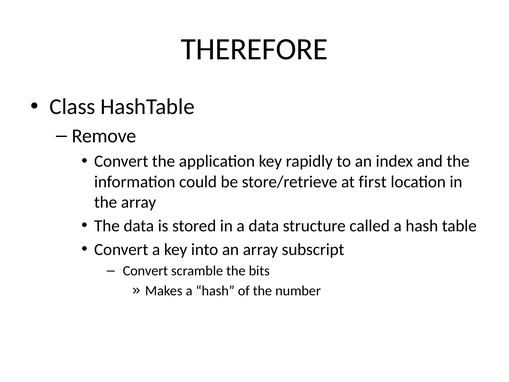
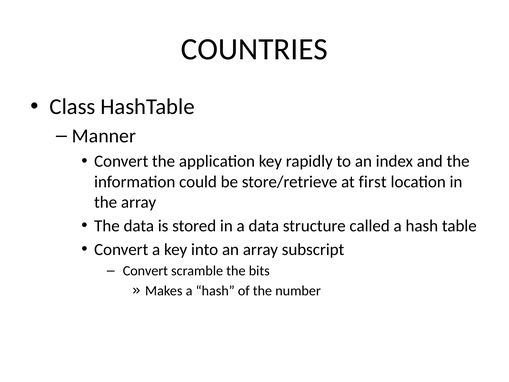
THEREFORE: THEREFORE -> COUNTRIES (254, 49)
Remove: Remove -> Manner (104, 136)
